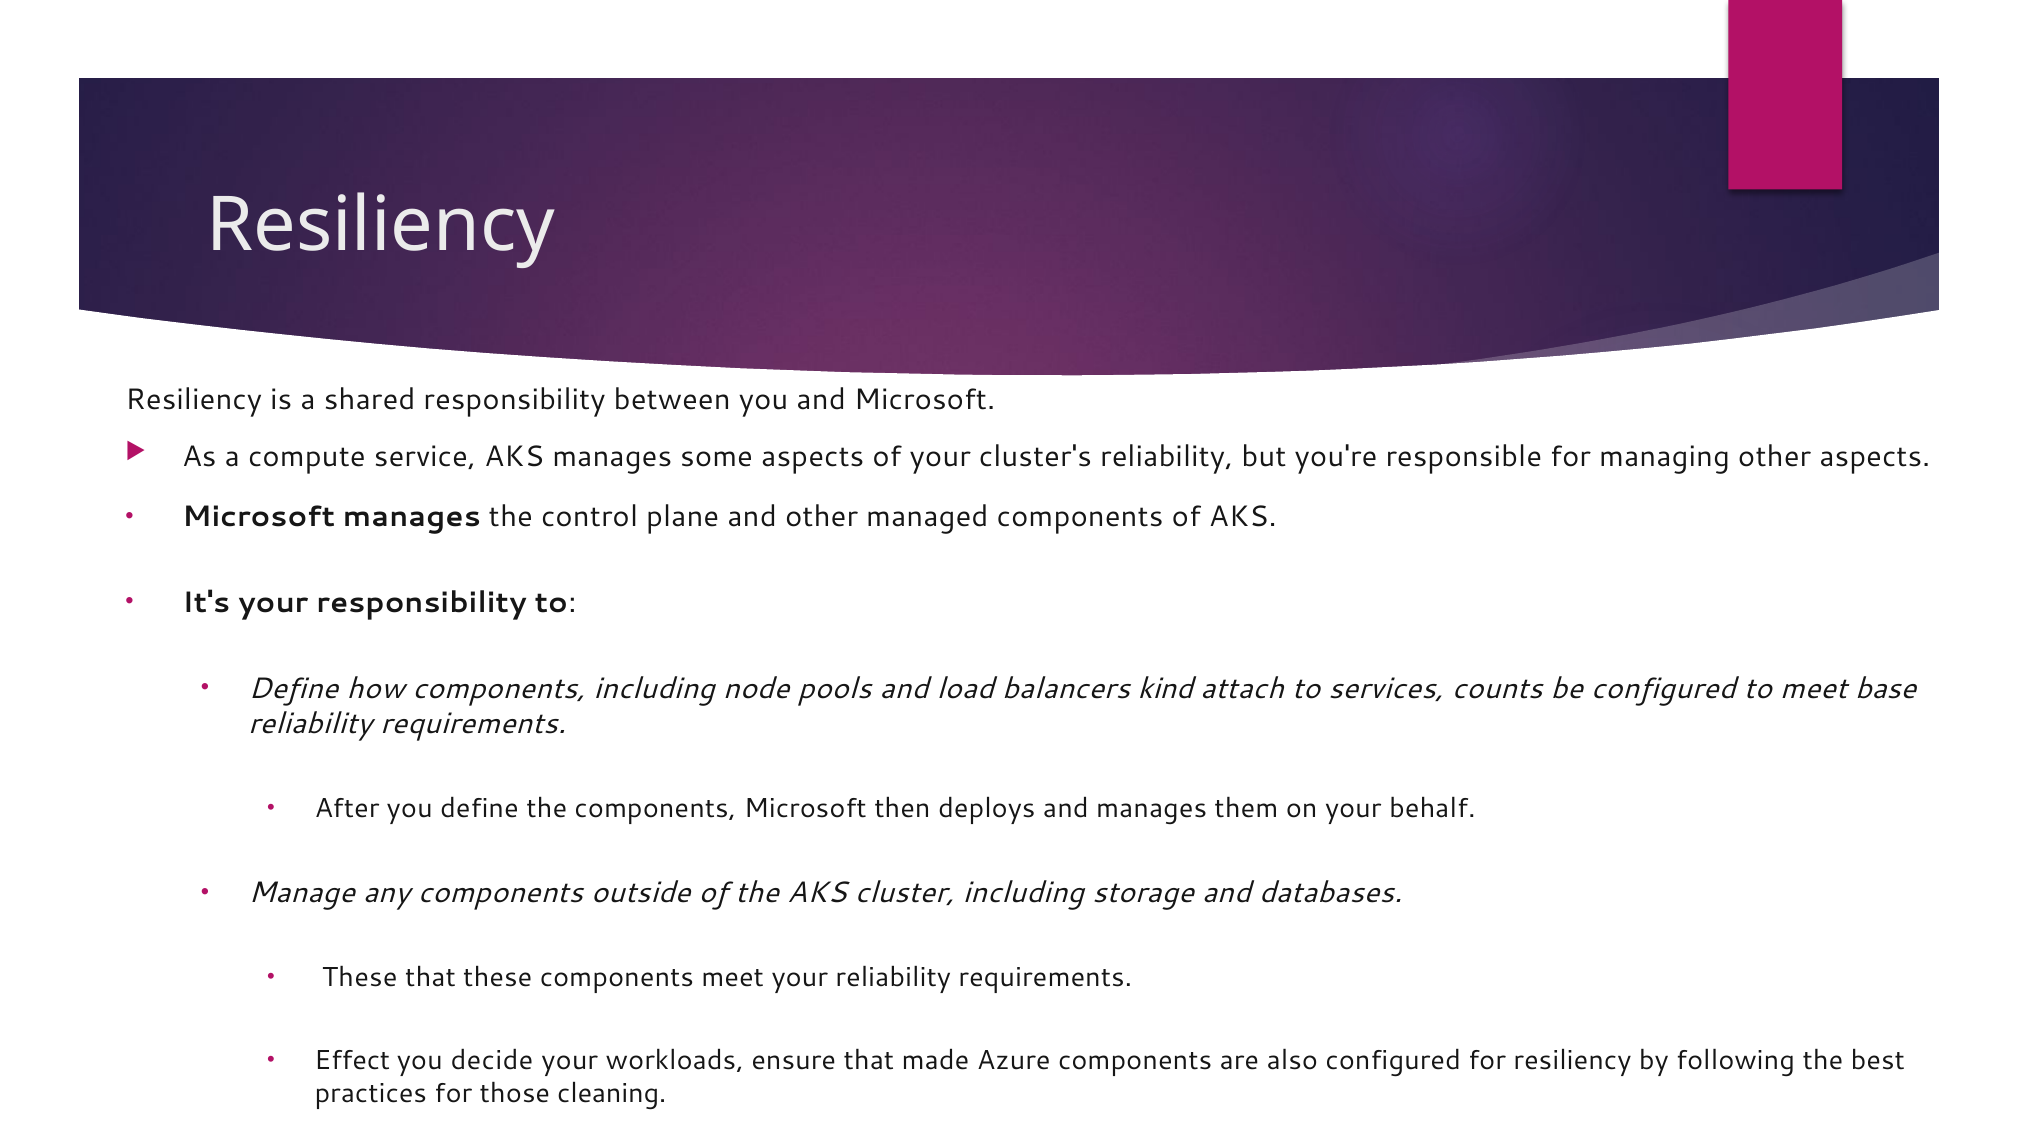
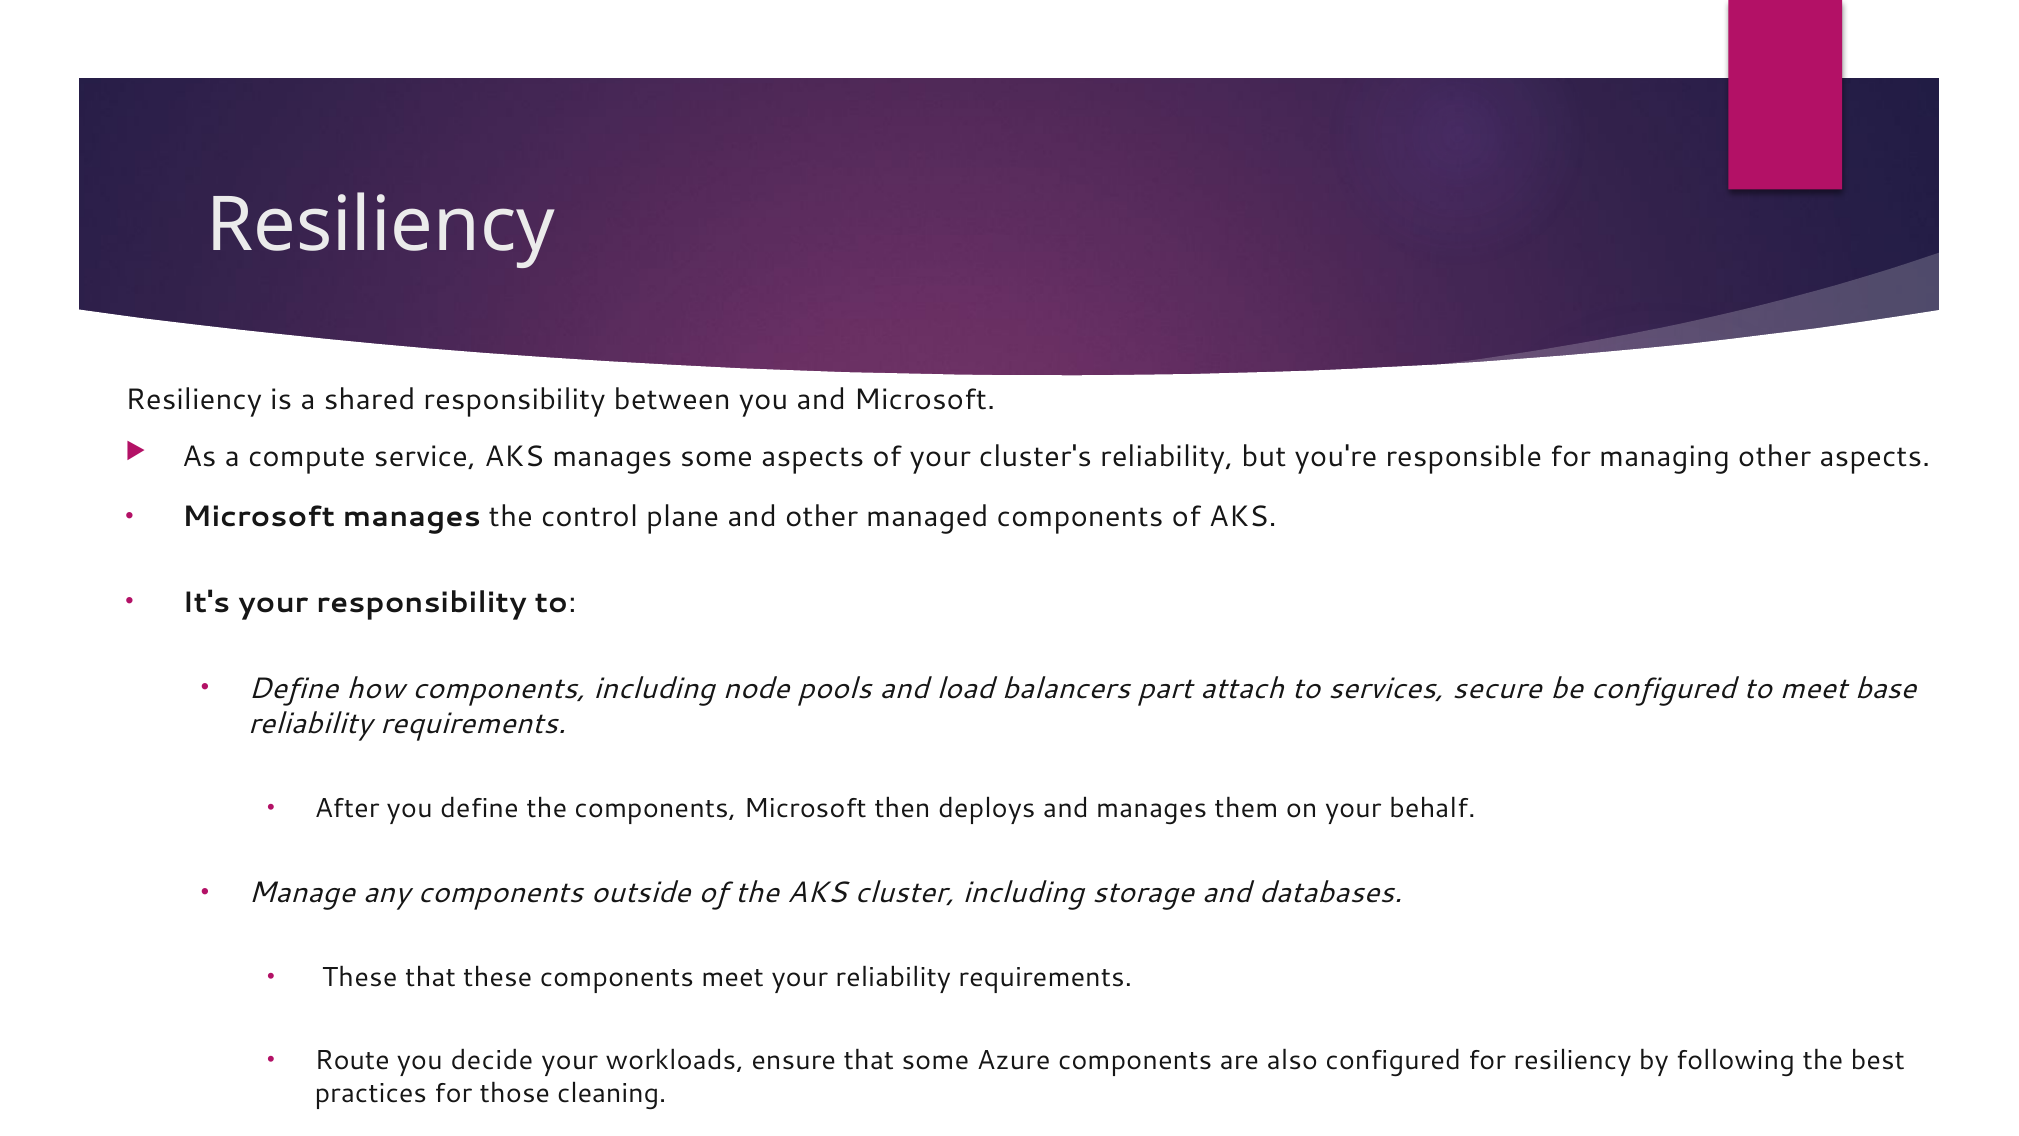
kind: kind -> part (1165, 689)
counts: counts -> secure (1497, 689)
Effect: Effect -> Route (352, 1060)
that made: made -> some (935, 1060)
